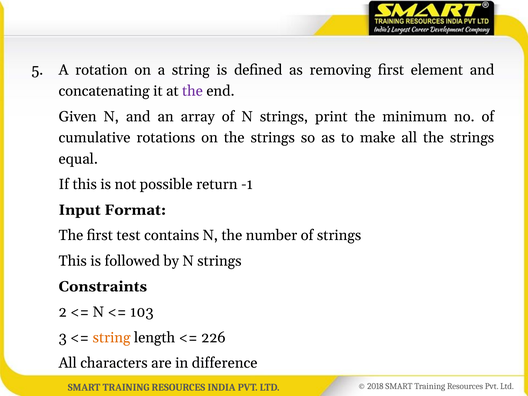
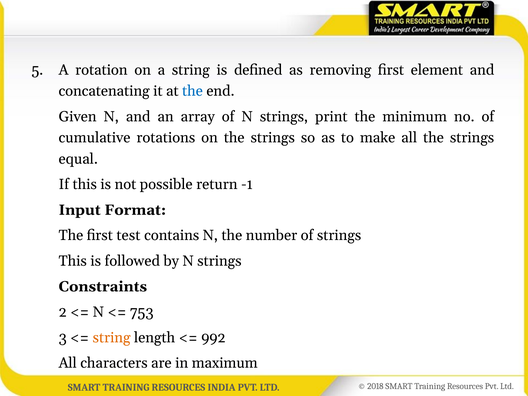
the colour: purple -> blue (193, 91)
103: 103 -> 753 (142, 312)
226: 226 -> 992 (213, 338)
difference: difference -> maximum (225, 363)
